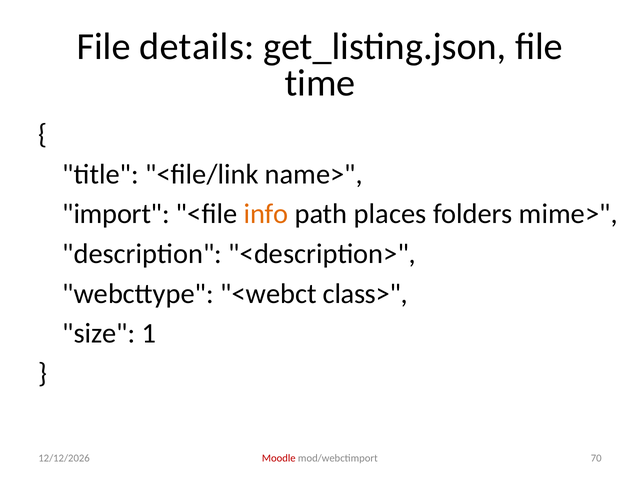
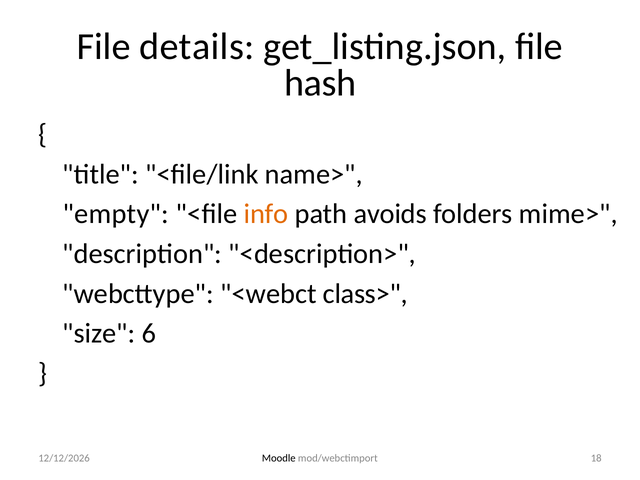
time: time -> hash (320, 83)
import: import -> empty (116, 214)
places: places -> avoids (390, 214)
1: 1 -> 6 (149, 334)
Moodle colour: red -> black (279, 458)
70: 70 -> 18 (596, 458)
